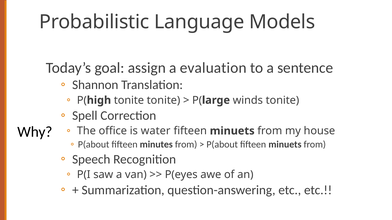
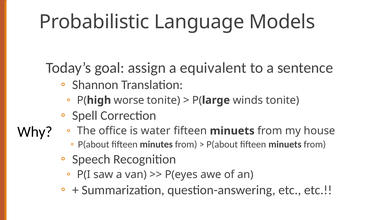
evaluation: evaluation -> equivalent (213, 68)
tonite: tonite -> worse (129, 100)
